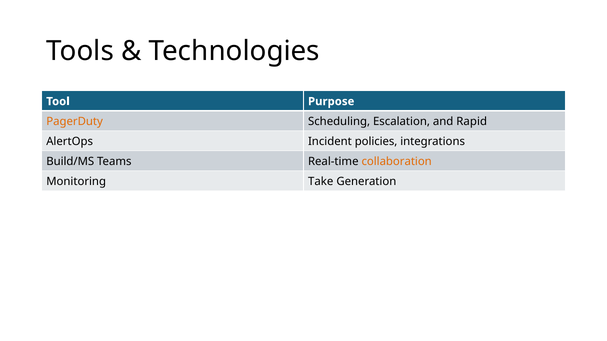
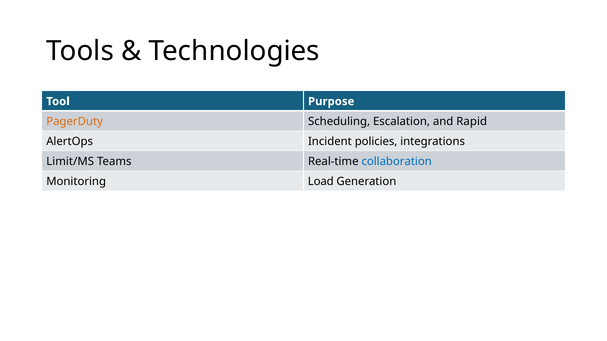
Build/MS: Build/MS -> Limit/MS (70, 162)
collaboration colour: orange -> blue (397, 162)
Take: Take -> Load (321, 182)
